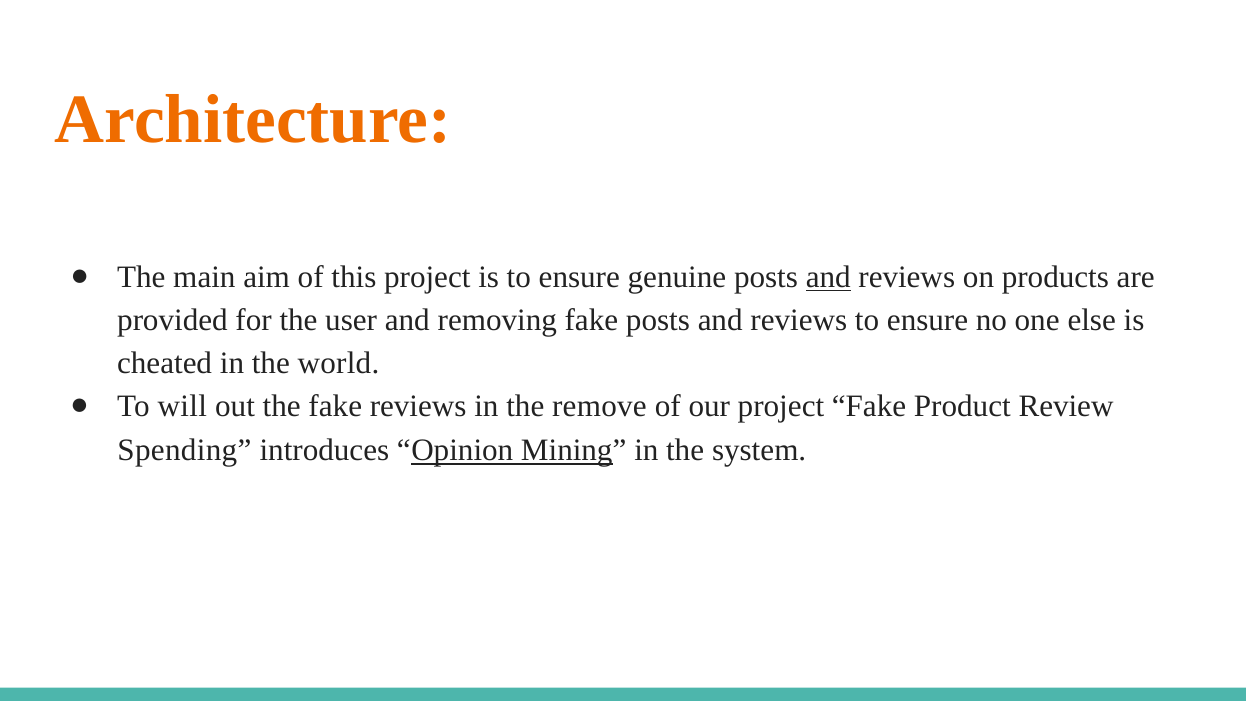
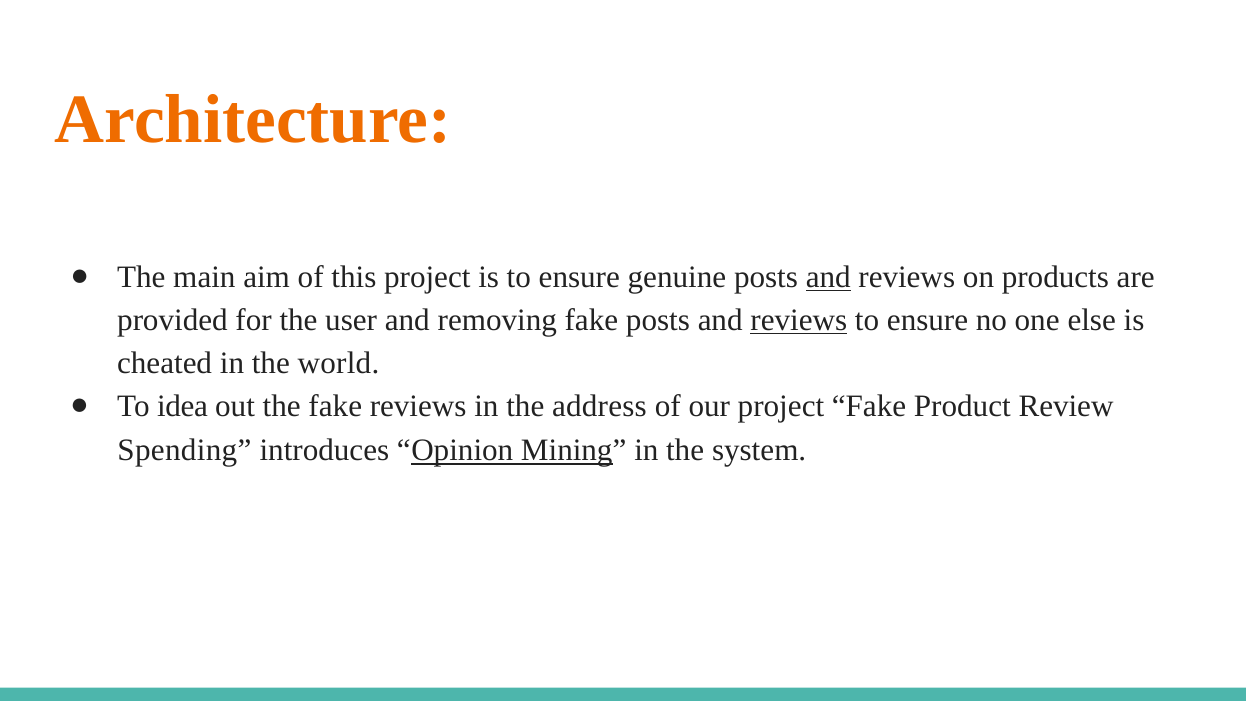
reviews underline: none -> present (799, 320)
will: will -> idea (183, 406)
remove: remove -> address (599, 406)
